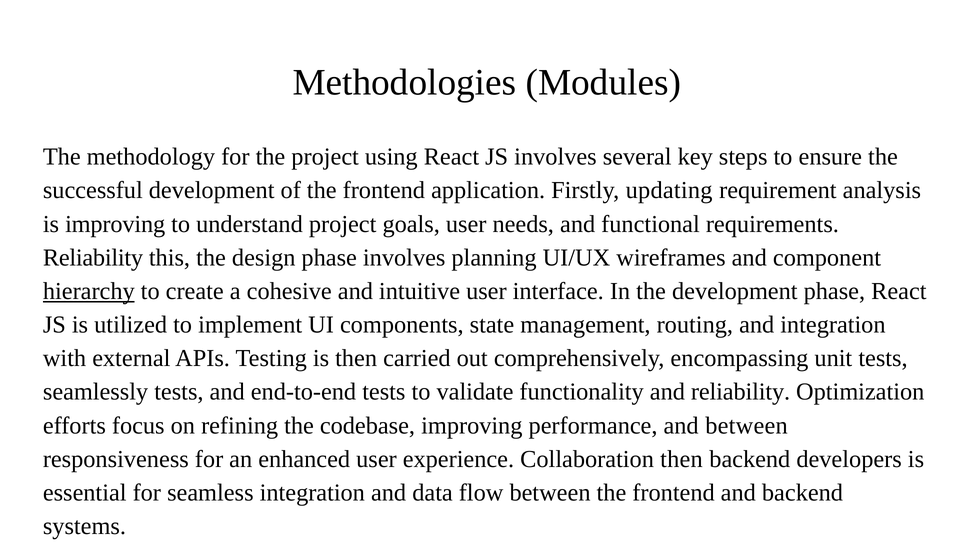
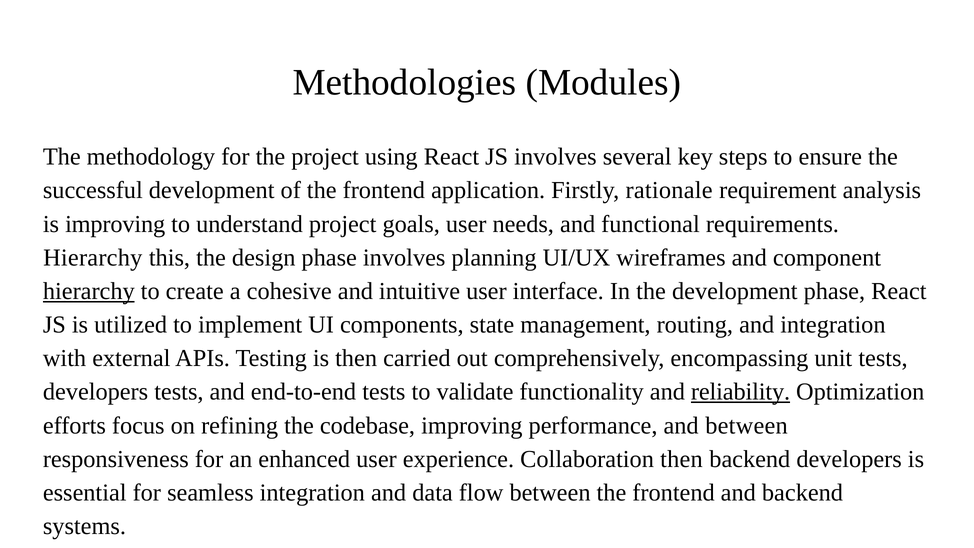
updating: updating -> rationale (669, 190)
Reliability: Reliability -> Hierarchy (93, 258)
seamlessly: seamlessly -> developers (96, 392)
reliability underline: none -> present (741, 392)
